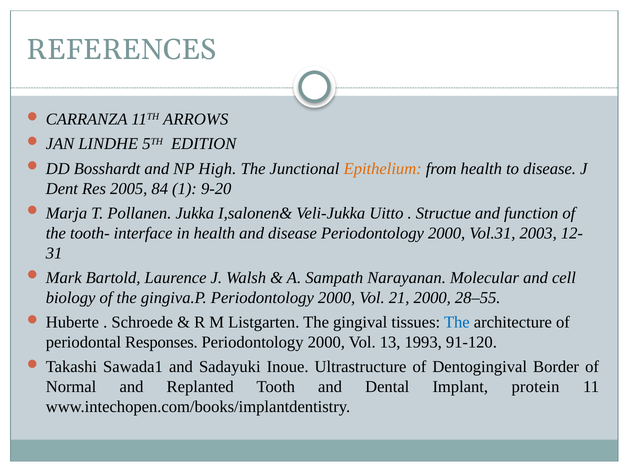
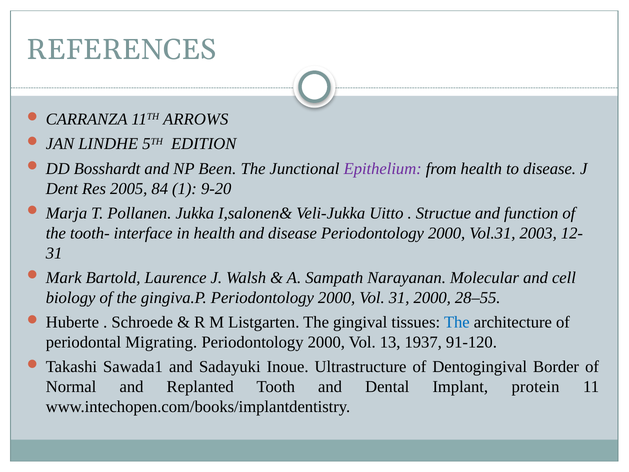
High: High -> Been (217, 169)
Epithelium colour: orange -> purple (383, 169)
Vol 21: 21 -> 31 (399, 297)
Responses: Responses -> Migrating (161, 342)
1993: 1993 -> 1937 (423, 342)
